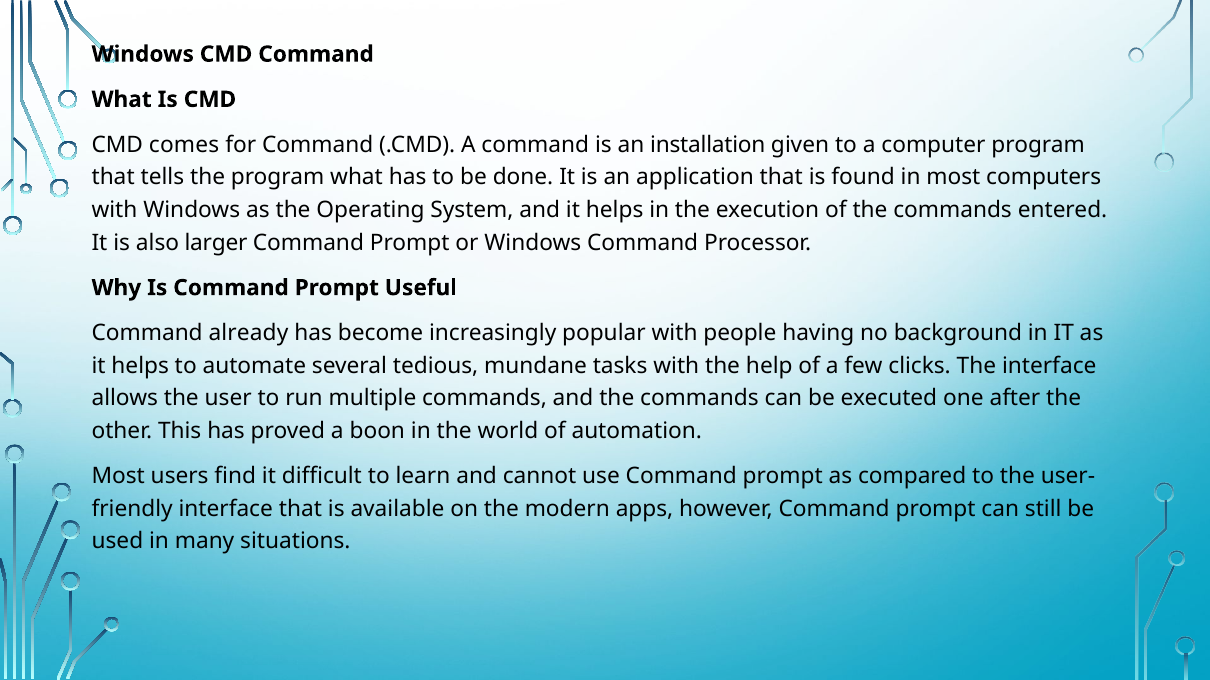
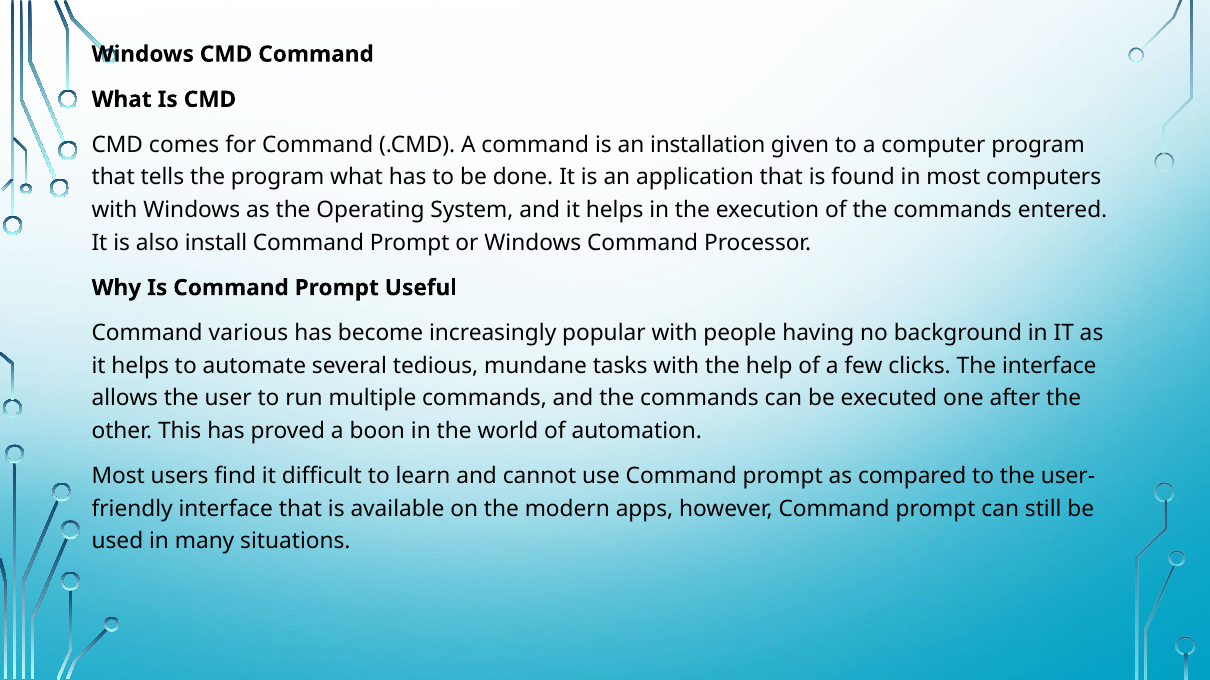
larger: larger -> install (216, 243)
already: already -> various (248, 333)
